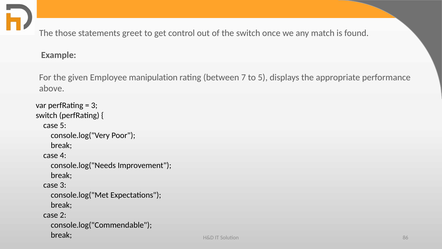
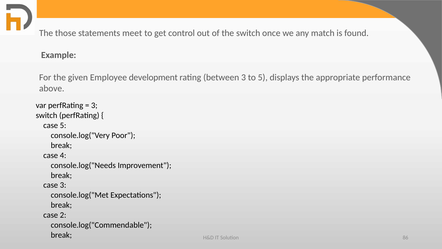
greet: greet -> meet (132, 33)
manipulation: manipulation -> development (153, 77)
between 7: 7 -> 3 (244, 77)
